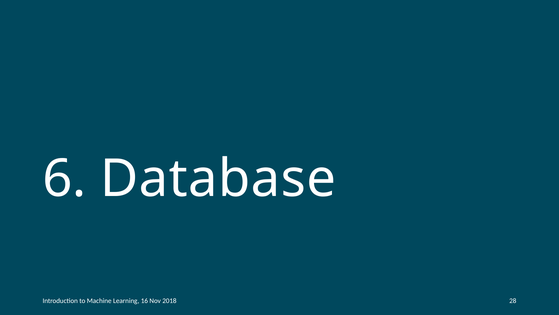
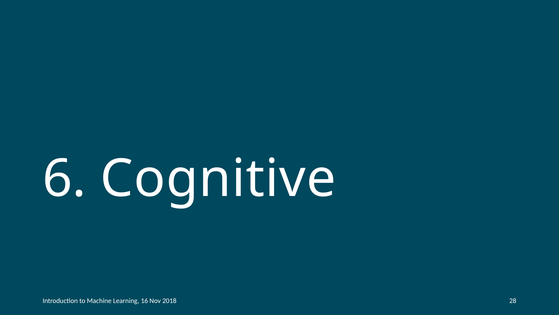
Database: Database -> Cognitive (218, 178)
